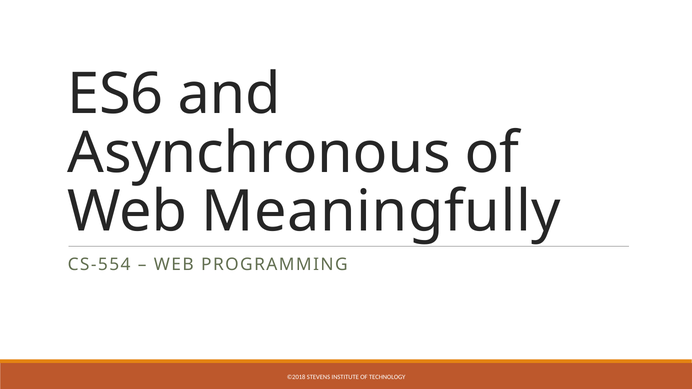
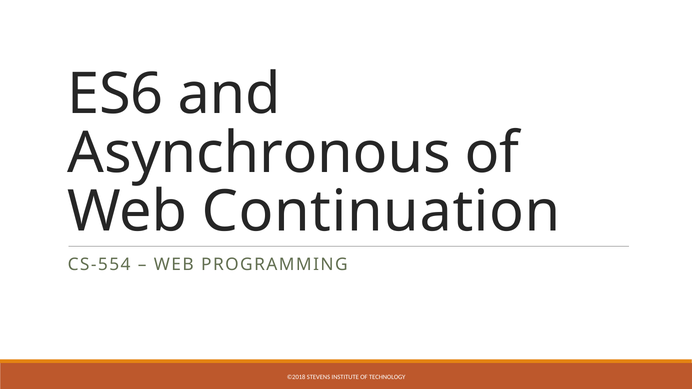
Meaningfully: Meaningfully -> Continuation (381, 212)
